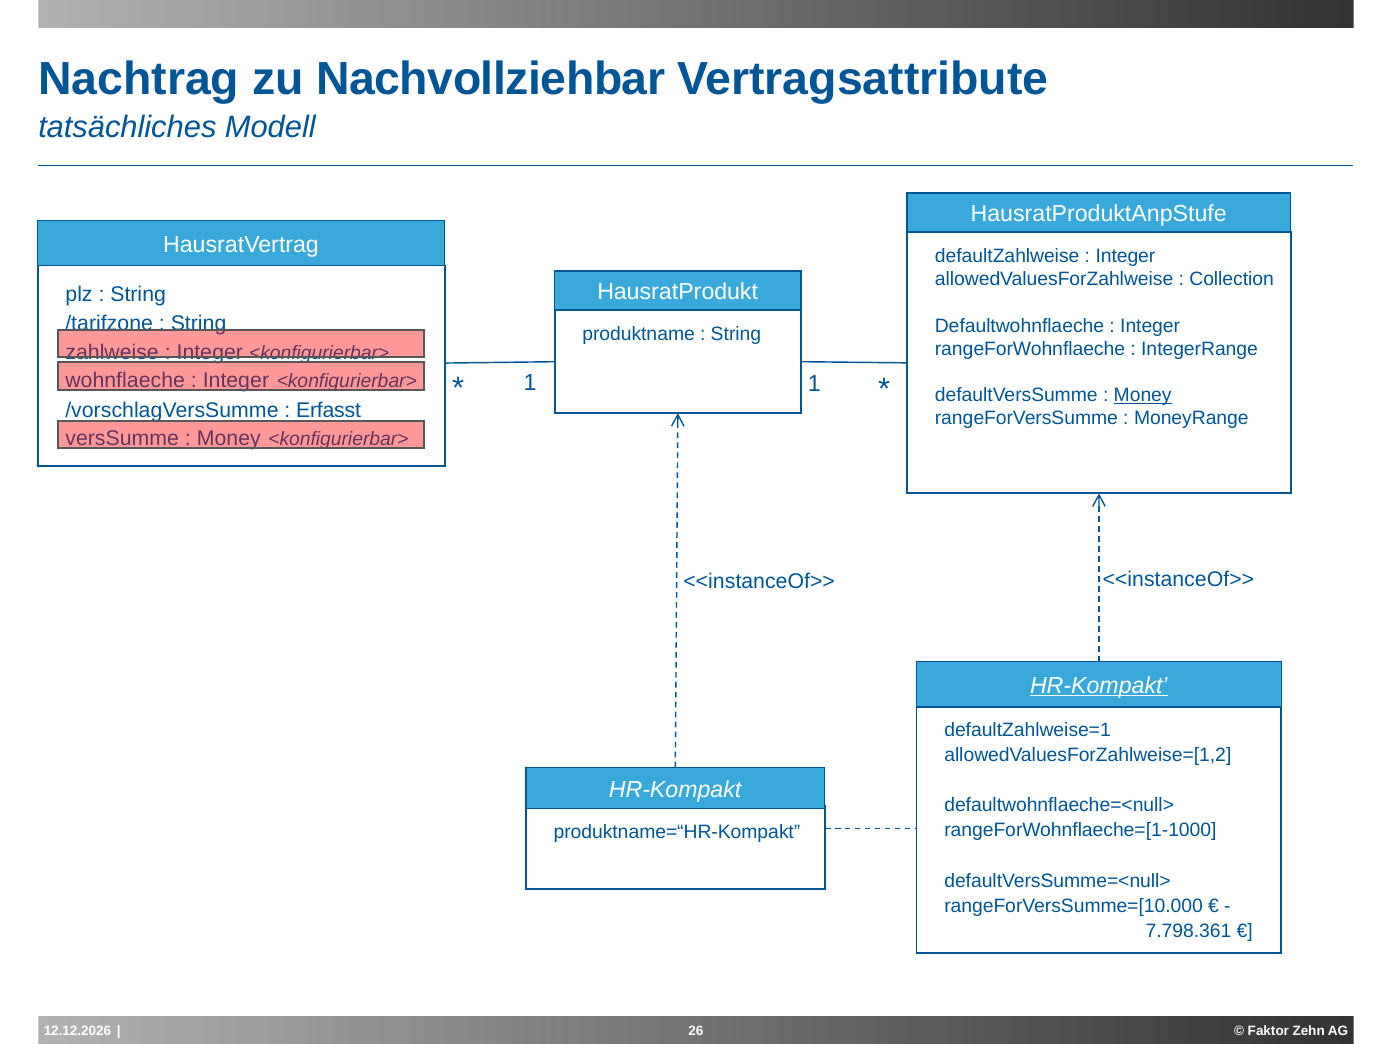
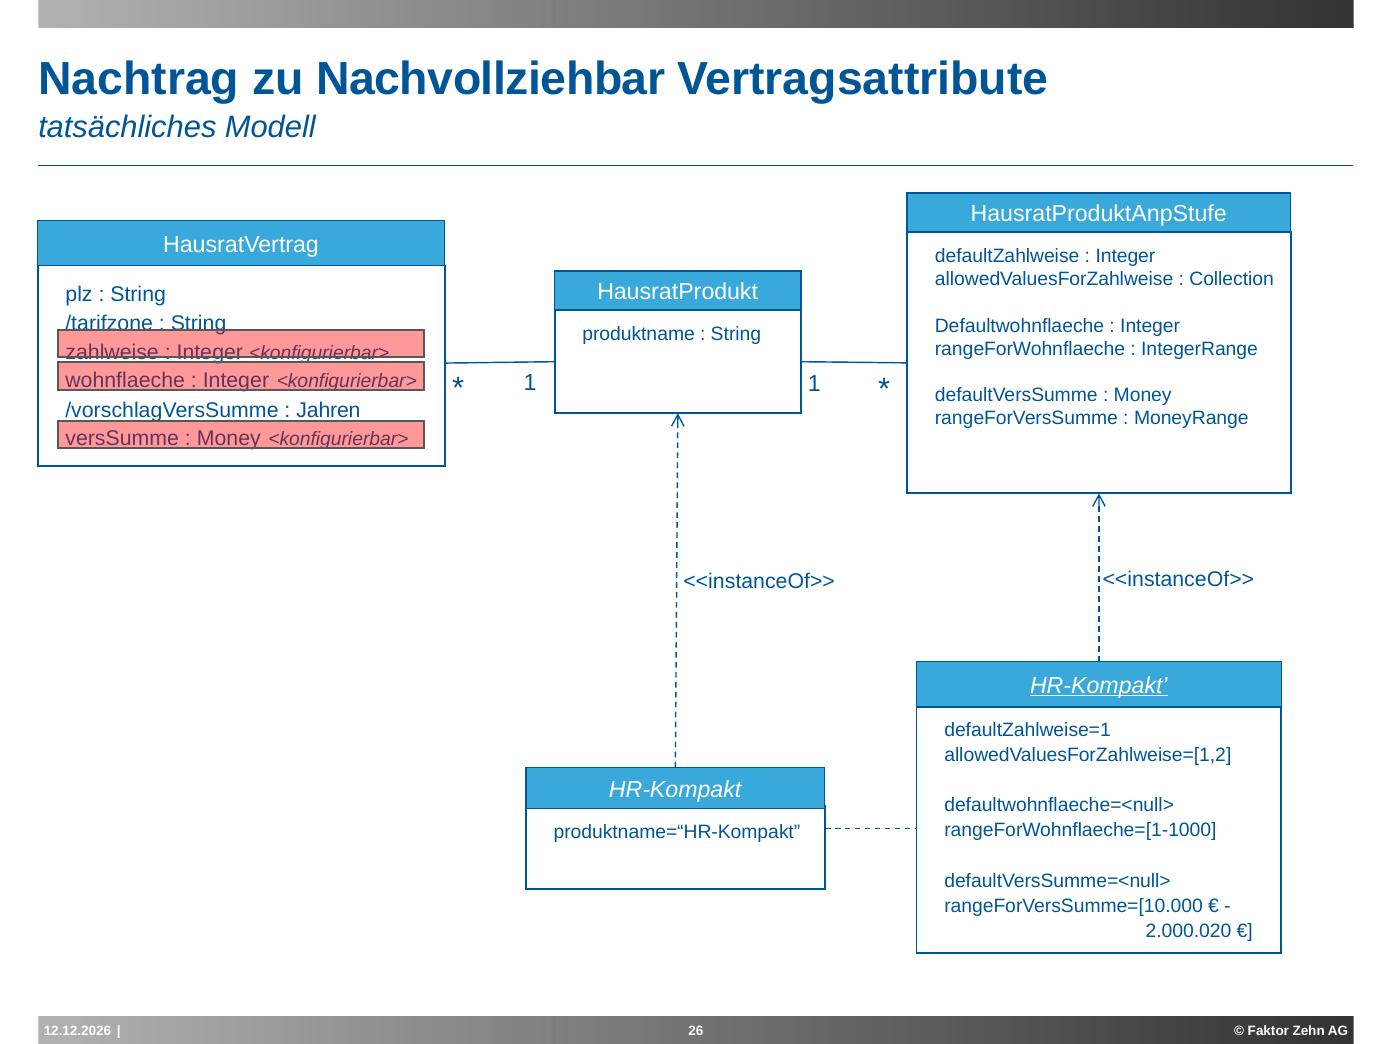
Money underline: present -> none (1143, 395)
Erfasst: Erfasst -> Jahren (328, 410)
7.798.361: 7.798.361 -> 2.000.020 (1188, 931)
